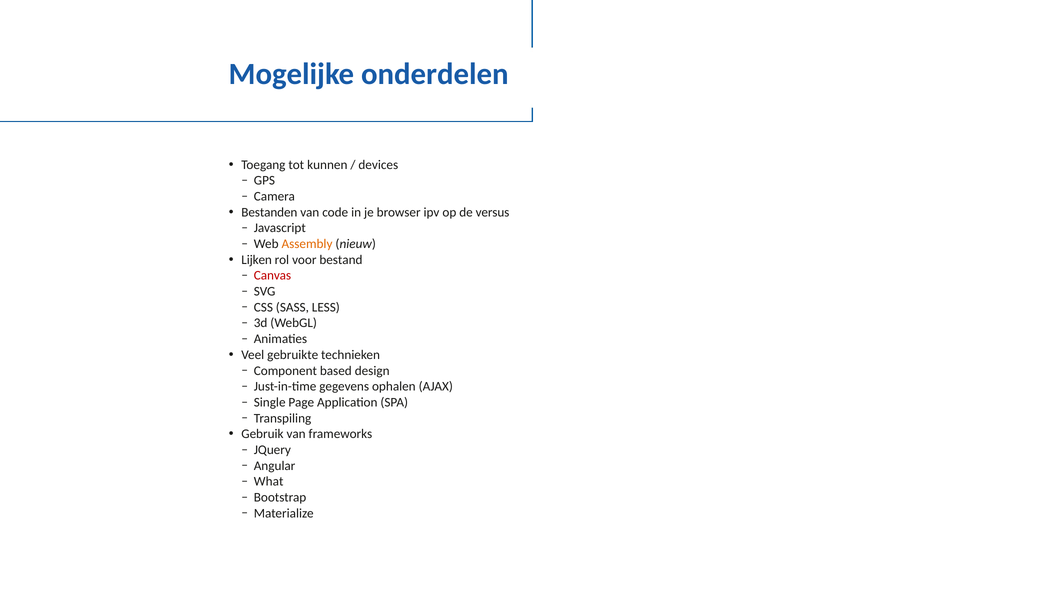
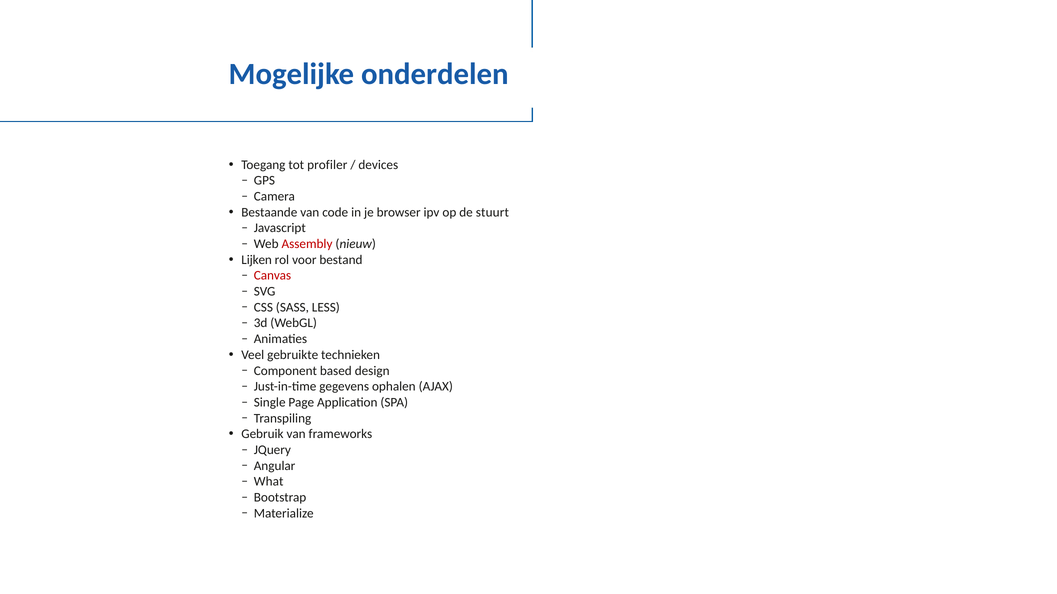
kunnen: kunnen -> profiler (327, 165)
Bestanden: Bestanden -> Bestaande (269, 212)
versus: versus -> stuurt (492, 212)
Assembly colour: orange -> red (307, 244)
